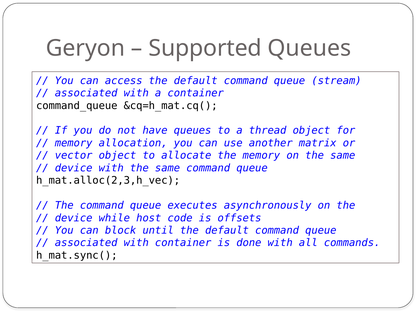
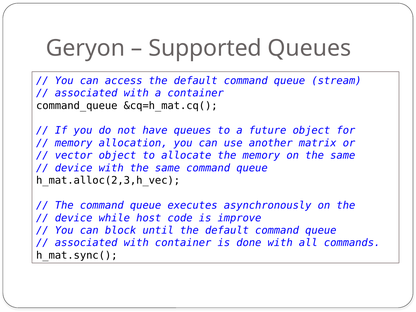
thread: thread -> future (268, 131)
offsets: offsets -> improve (239, 218)
